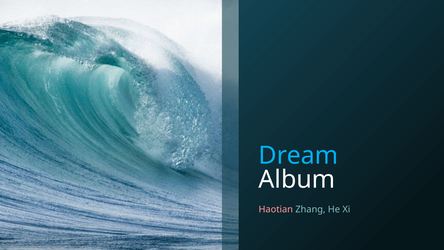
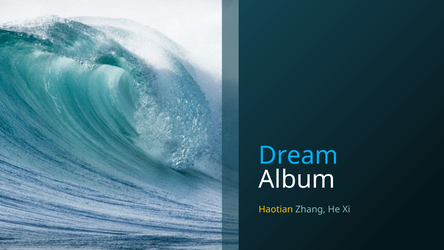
Haotian colour: pink -> yellow (276, 209)
